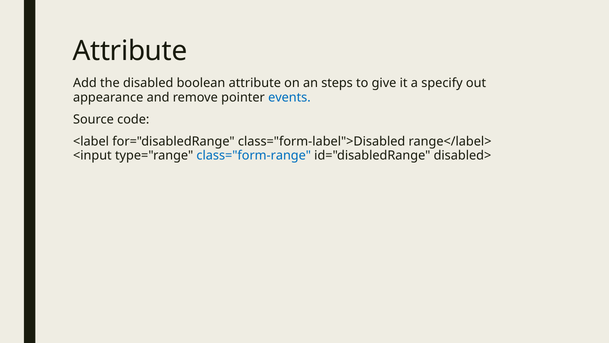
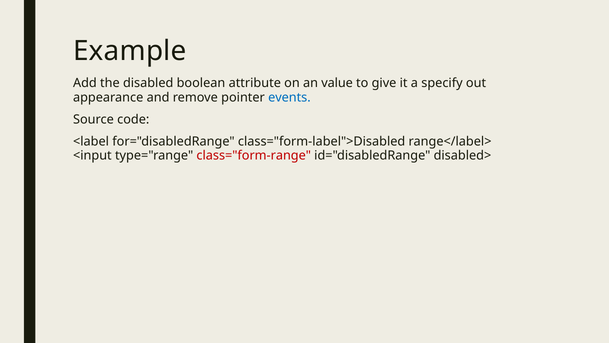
Attribute: Attribute -> Example (130, 51)
steps: steps -> value (337, 83)
class="form-range colour: blue -> red (254, 155)
